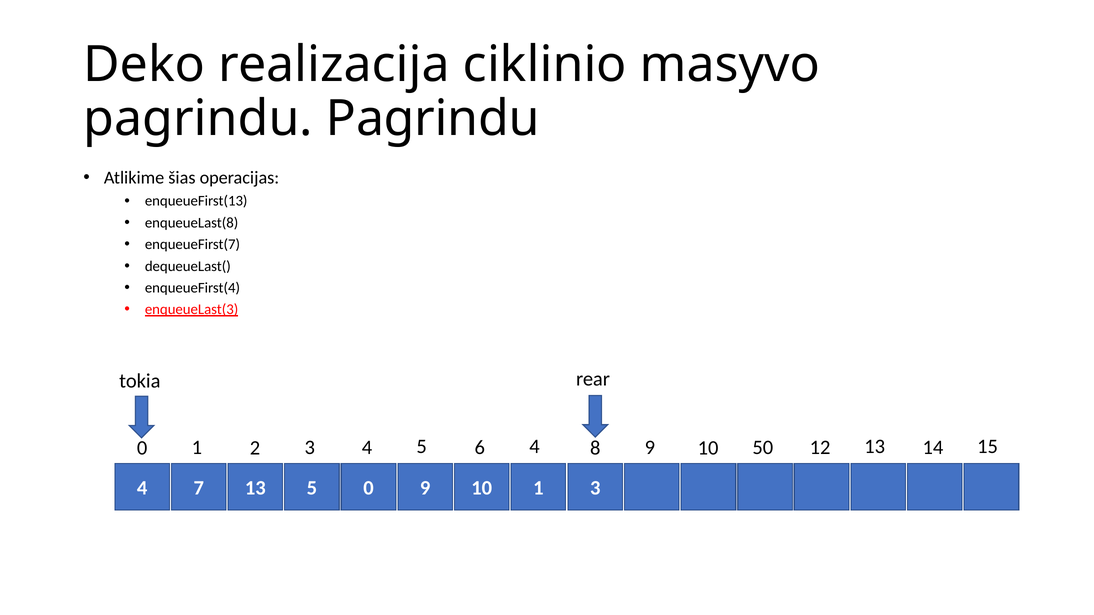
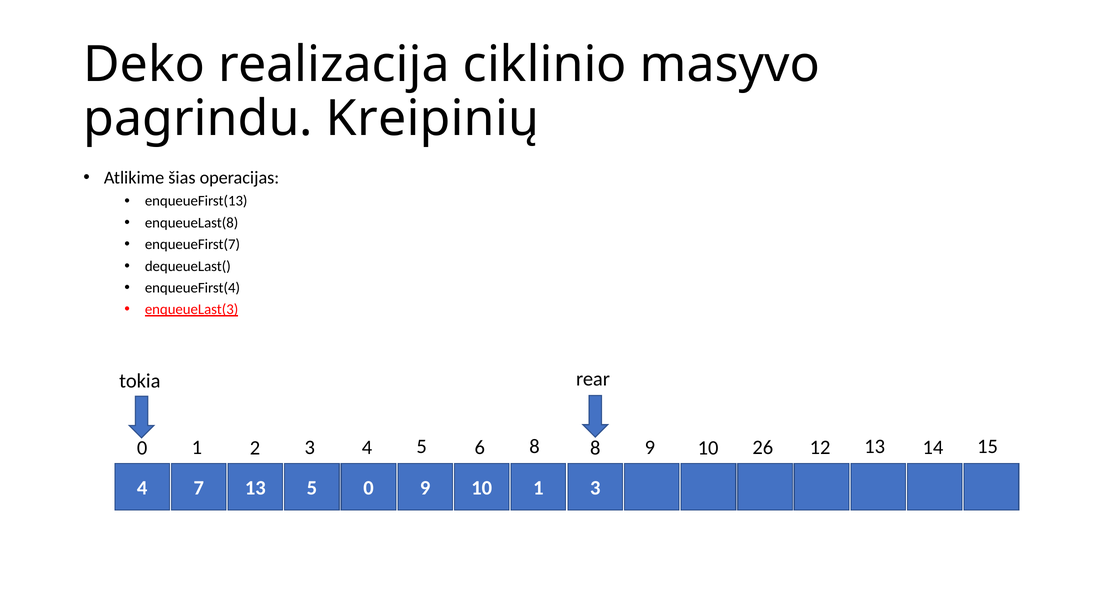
pagrindu Pagrindu: Pagrindu -> Kreipinių (433, 119)
6 4: 4 -> 8 (535, 447)
50: 50 -> 26 (763, 448)
